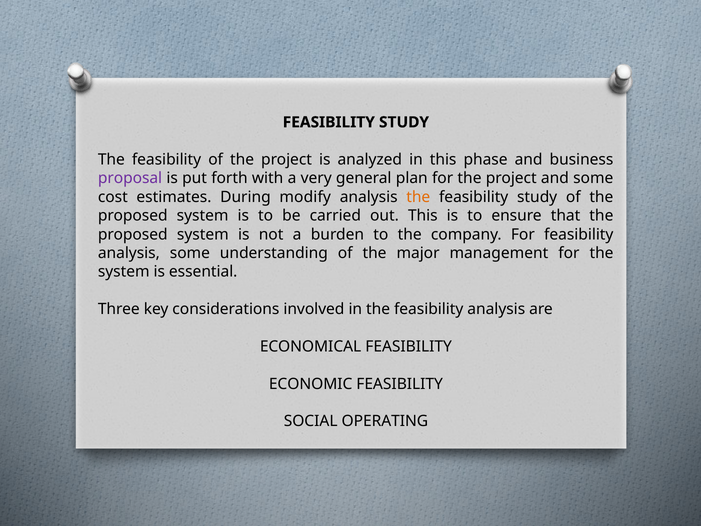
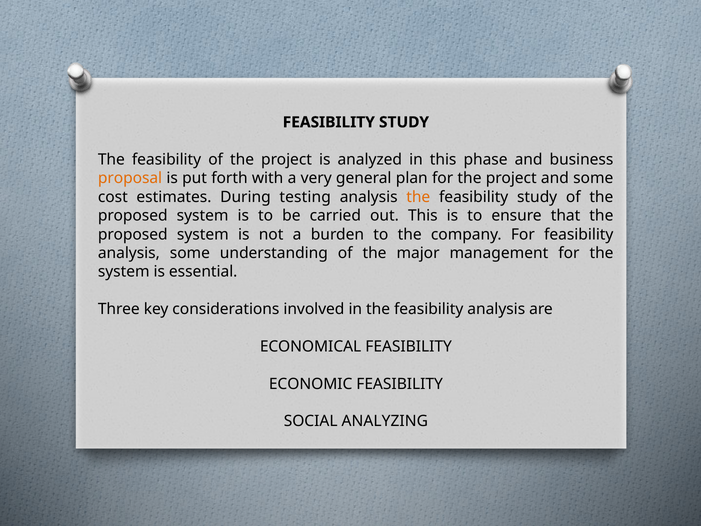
proposal colour: purple -> orange (130, 178)
modify: modify -> testing (305, 197)
OPERATING: OPERATING -> ANALYZING (385, 421)
